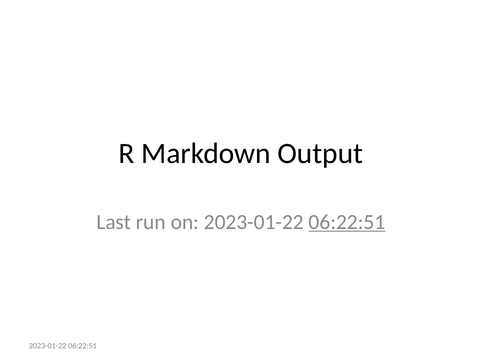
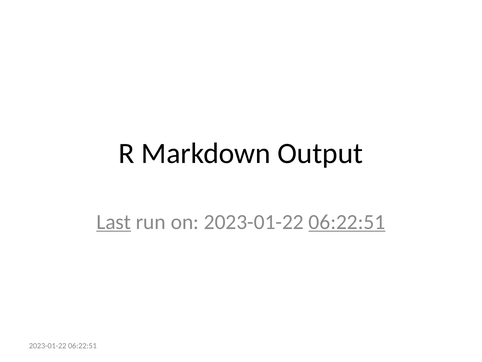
Last underline: none -> present (114, 222)
